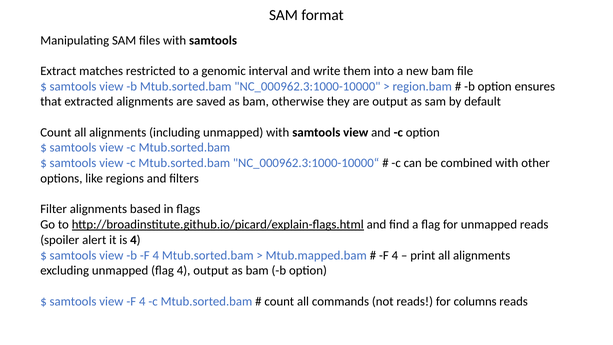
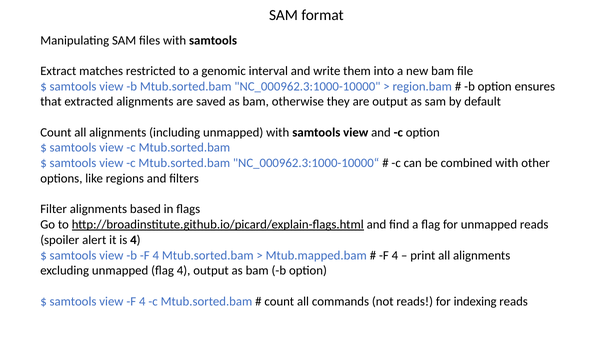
columns: columns -> indexing (475, 301)
